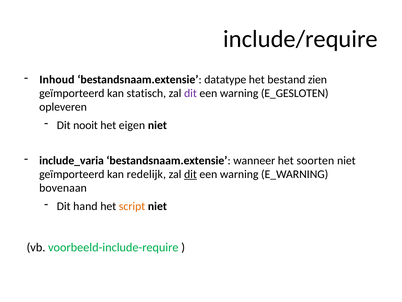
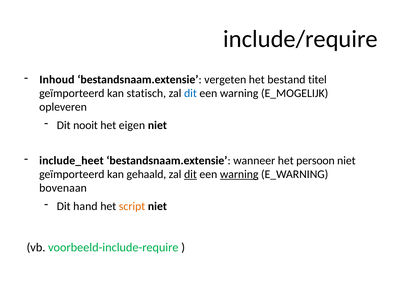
datatype: datatype -> vergeten (225, 80)
zien: zien -> titel (317, 80)
dit colour: purple -> blue (190, 93)
E_GESLOTEN: E_GESLOTEN -> E_MOGELIJK (295, 93)
include_varia: include_varia -> include_heet (71, 161)
soorten: soorten -> persoon (315, 161)
redelijk: redelijk -> gehaald (146, 174)
warning underline: none -> present (239, 174)
